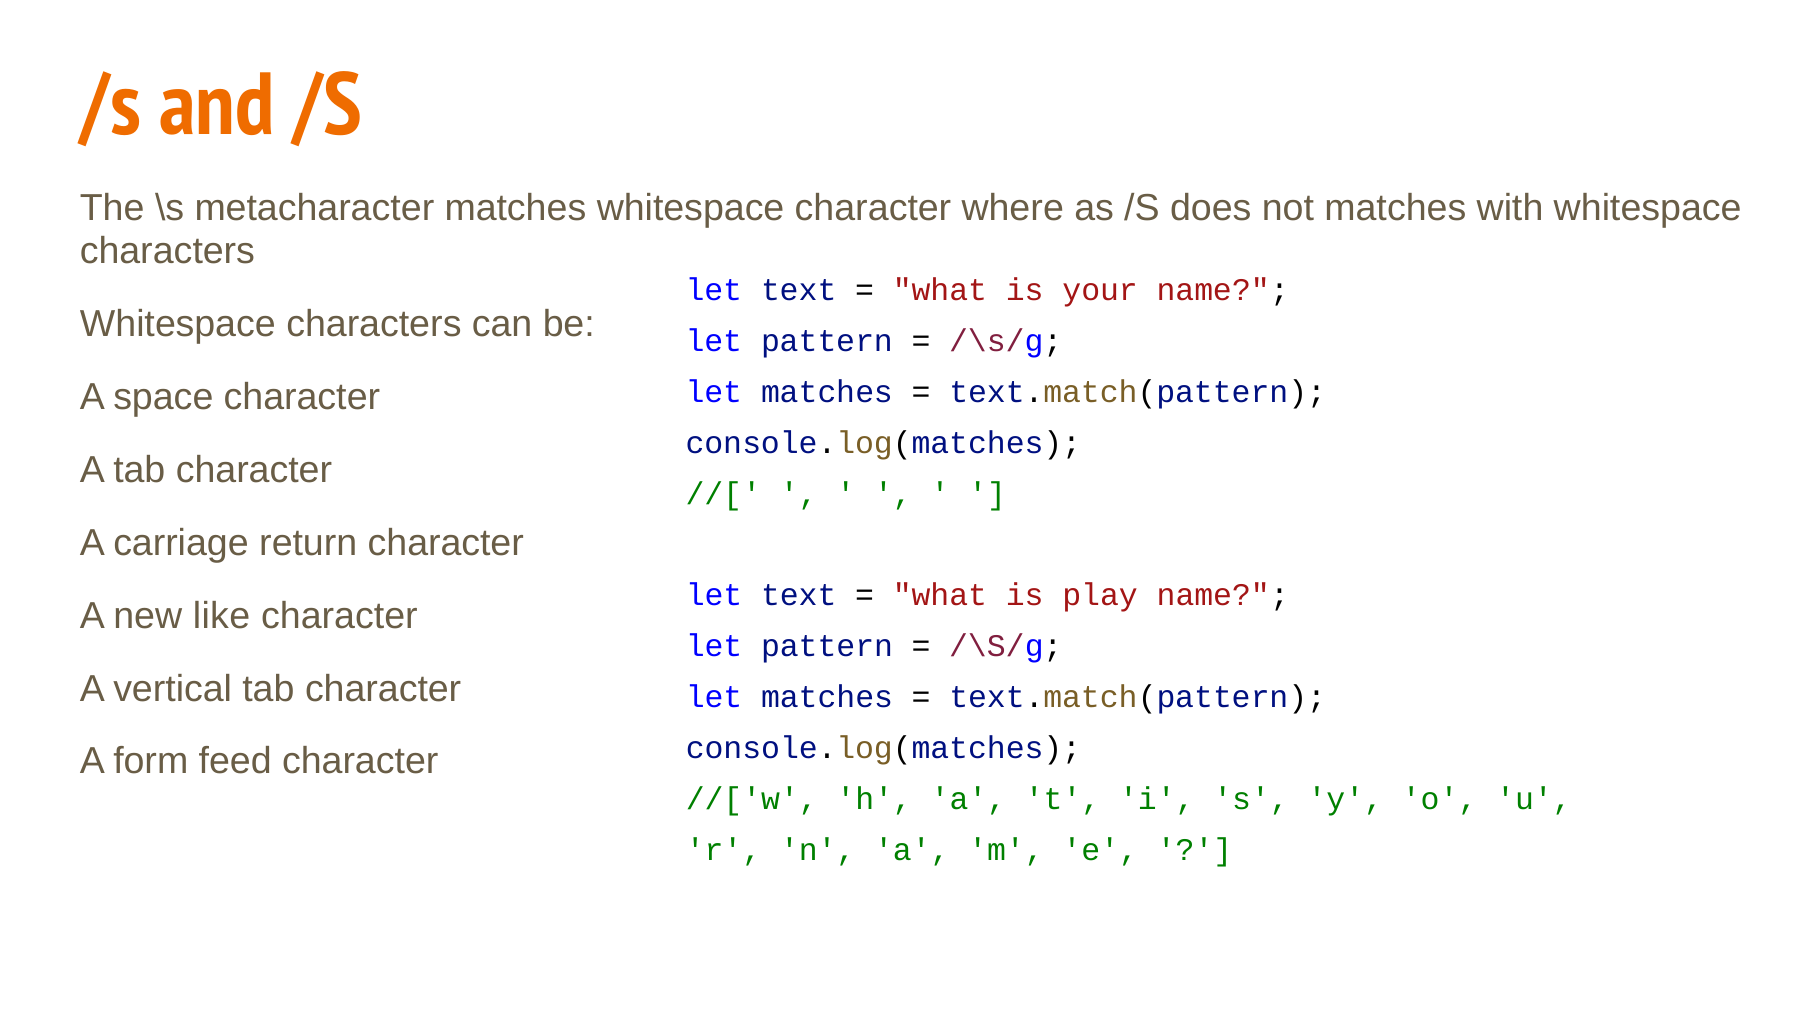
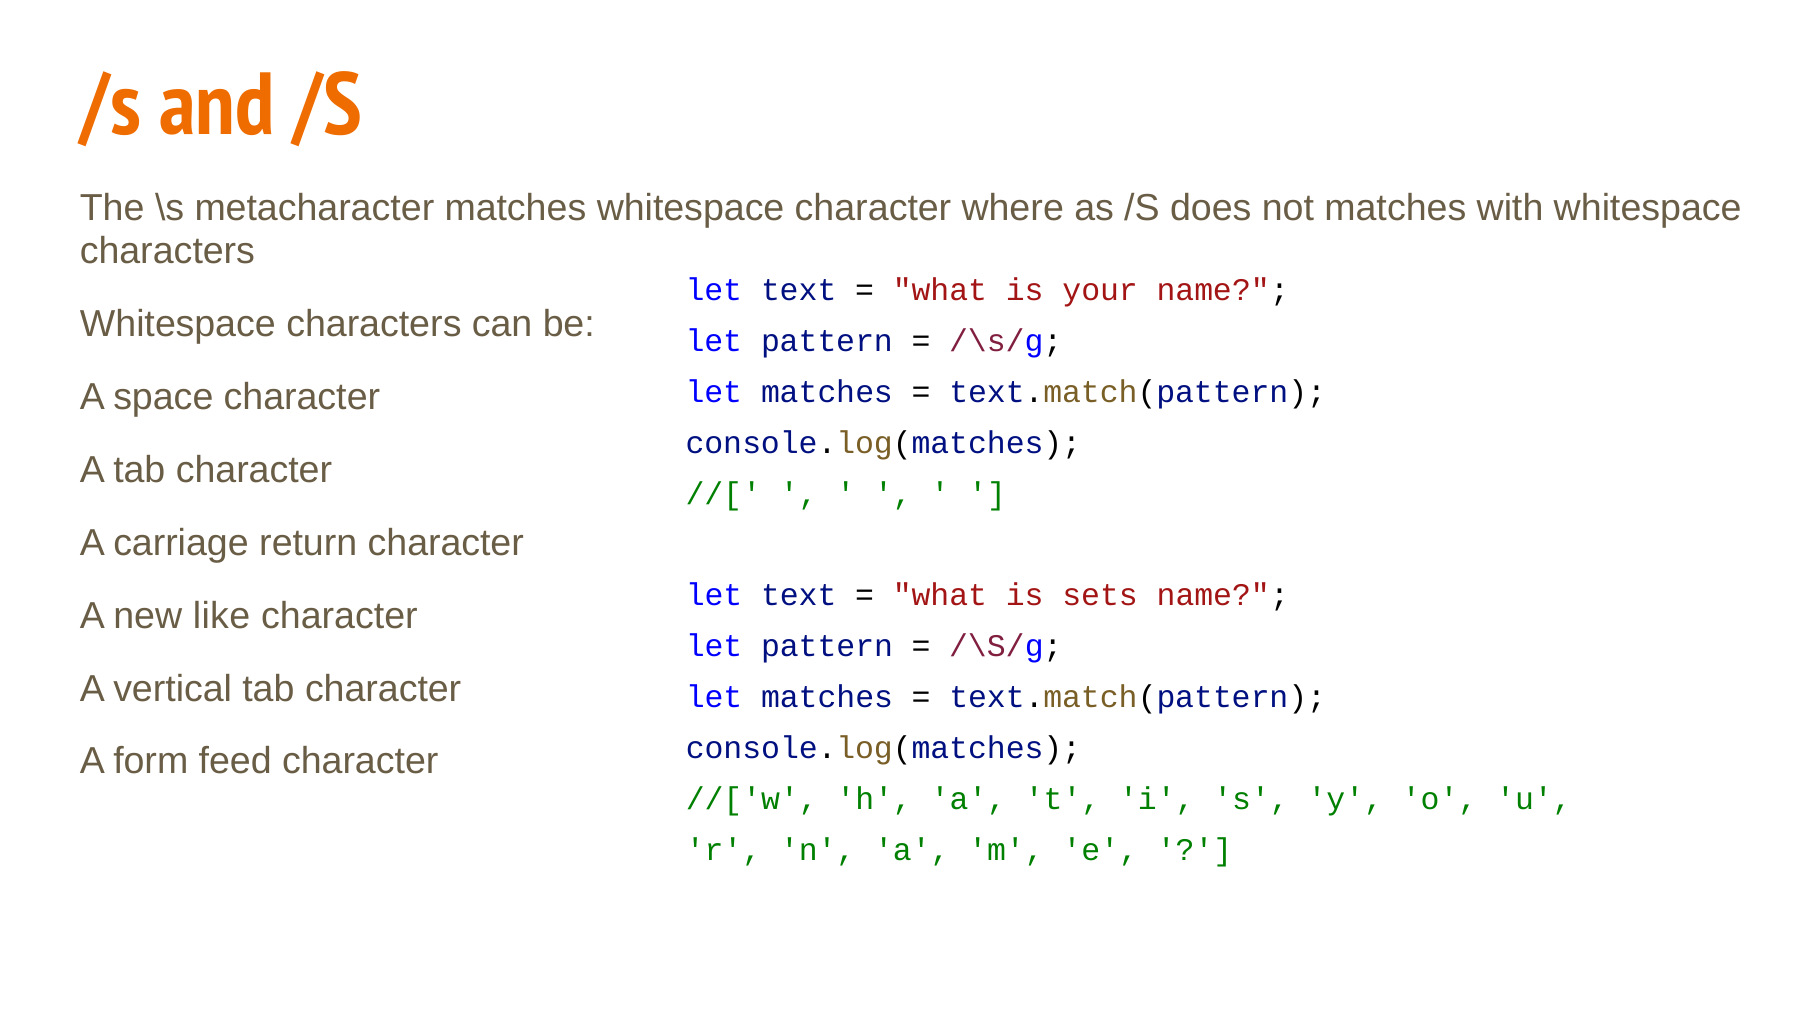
play: play -> sets (1100, 596)
